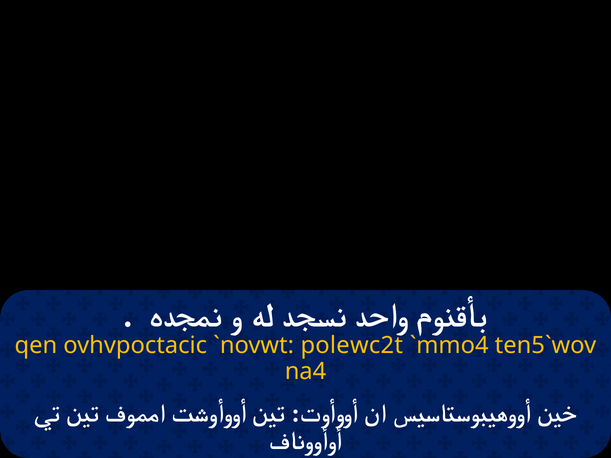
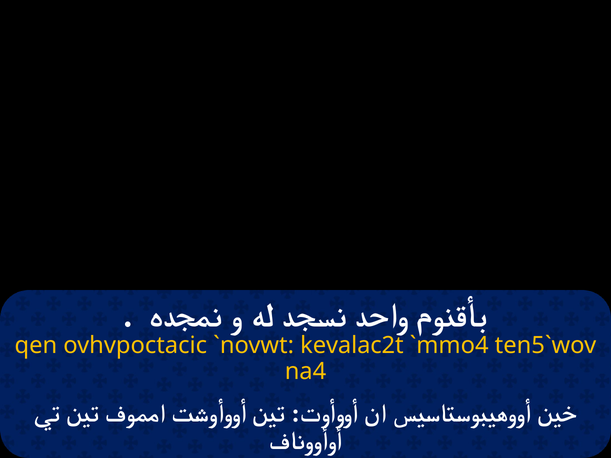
polewc2t: polewc2t -> kevalac2t (352, 346)
